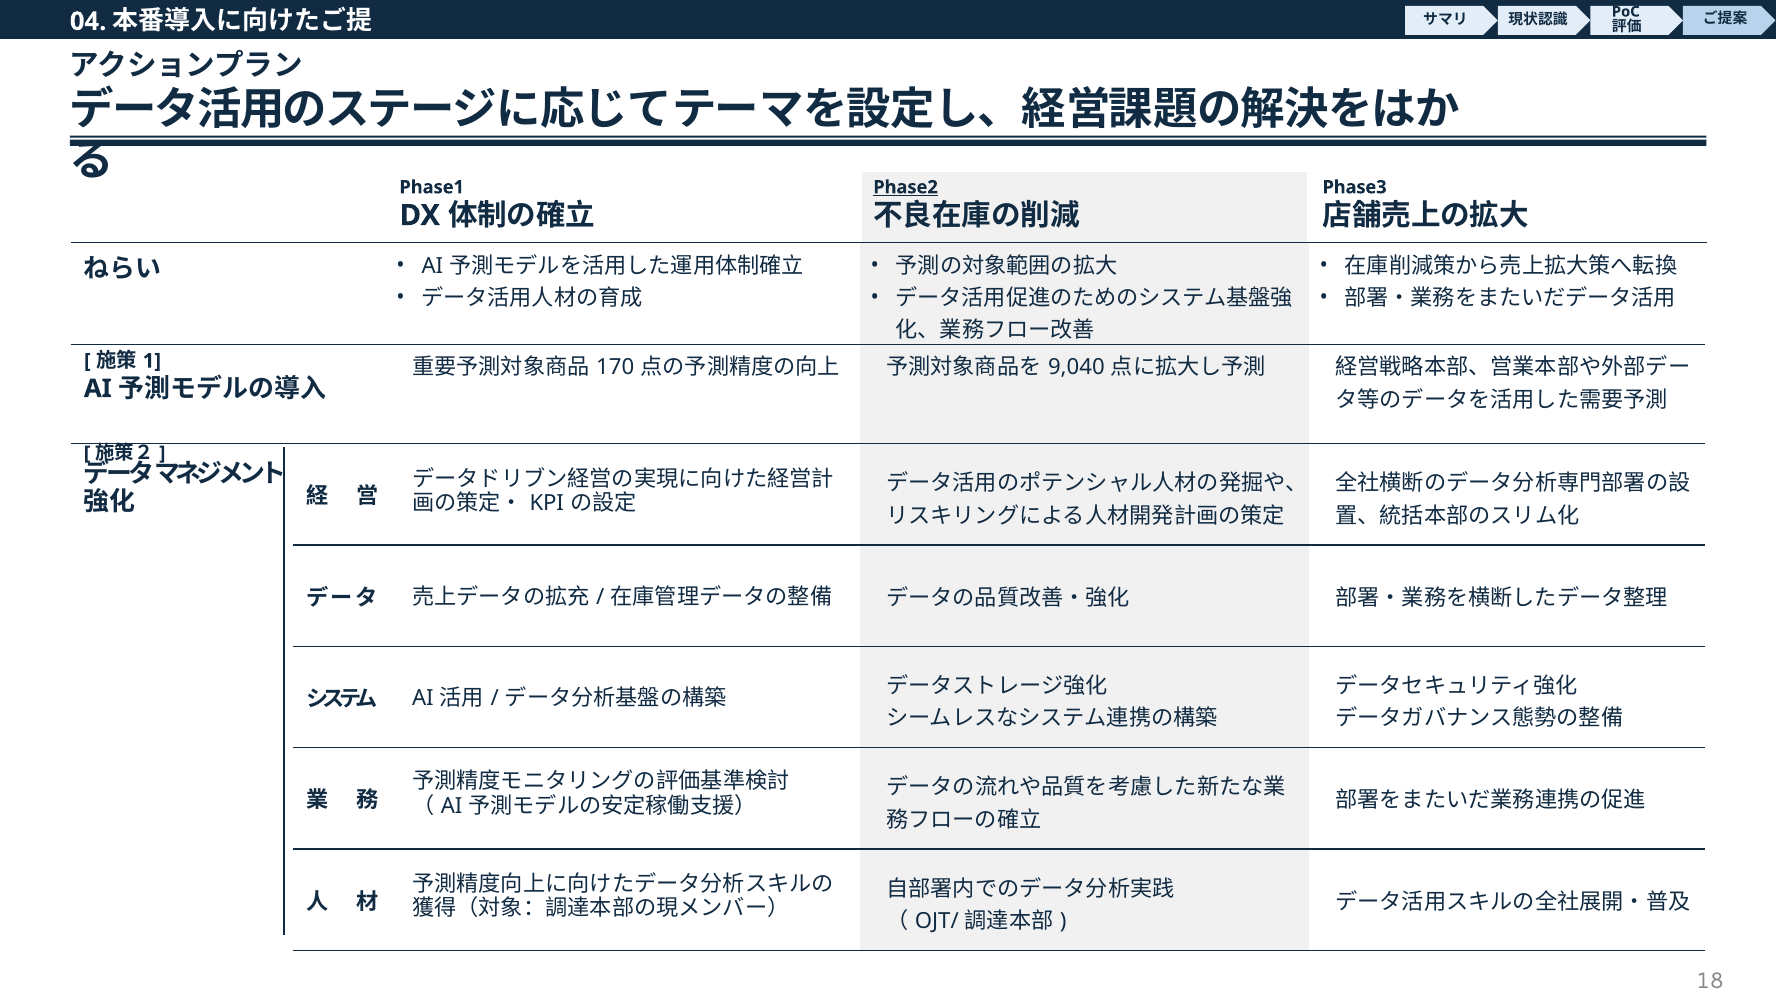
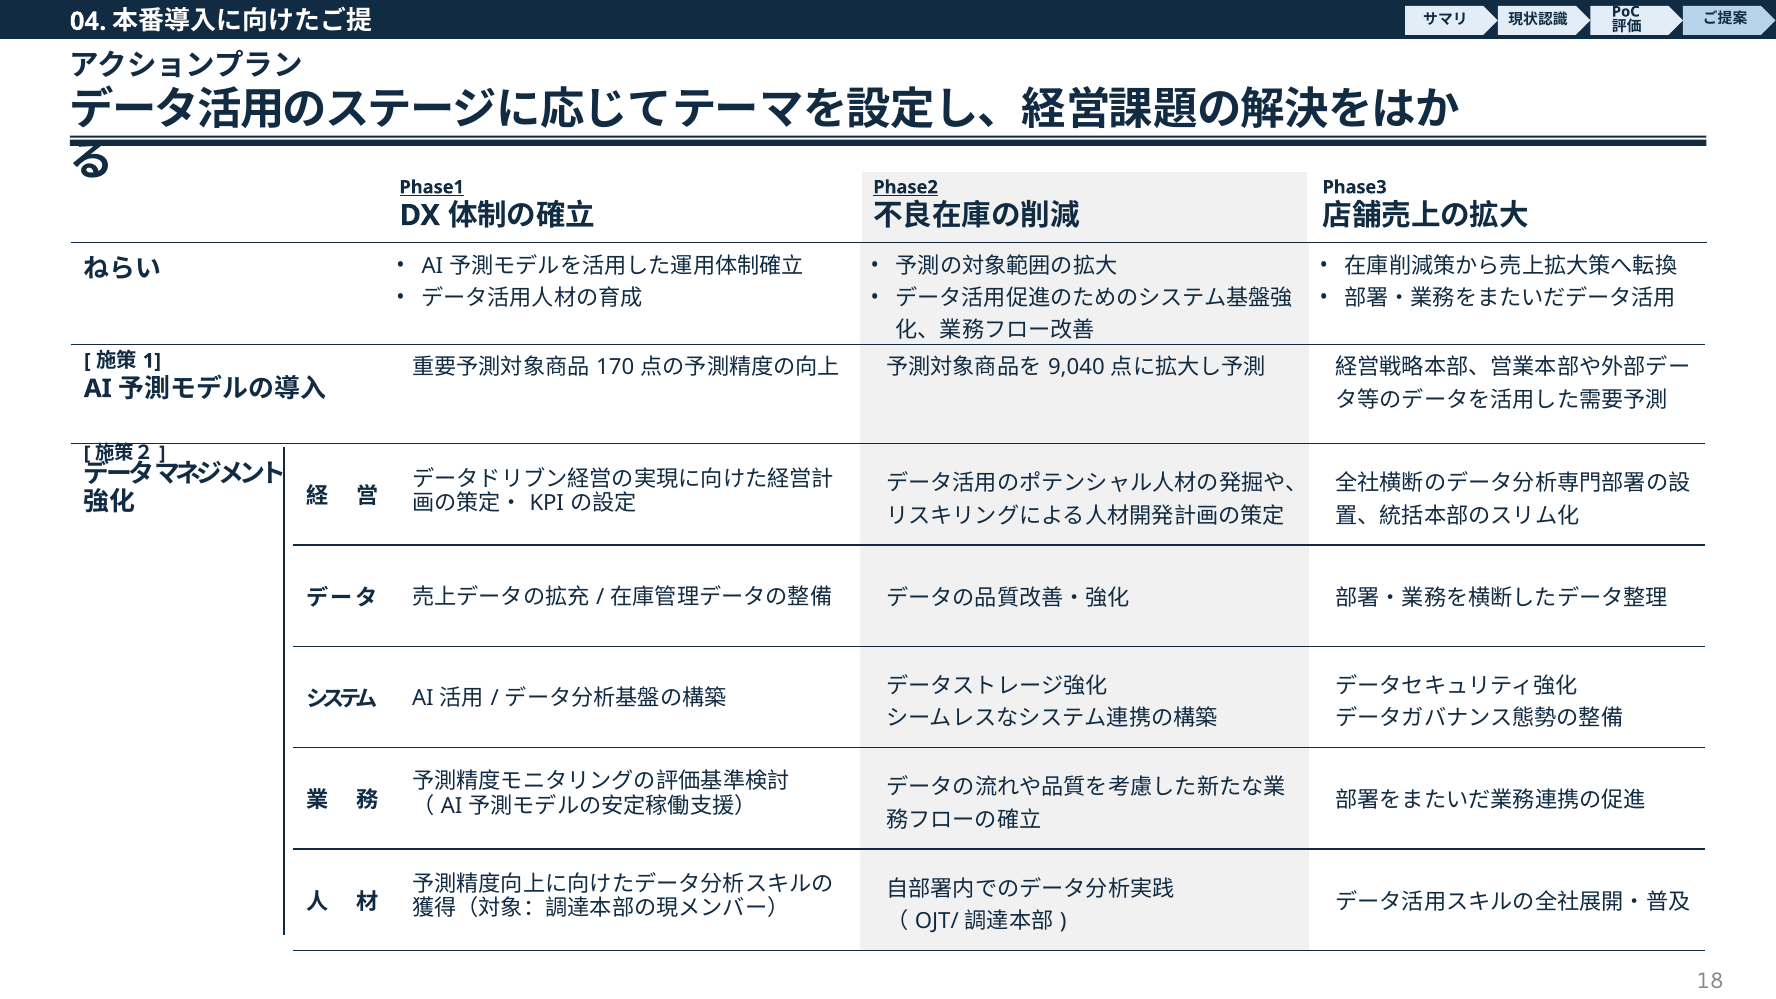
Phase1 underline: none -> present (432, 187)
